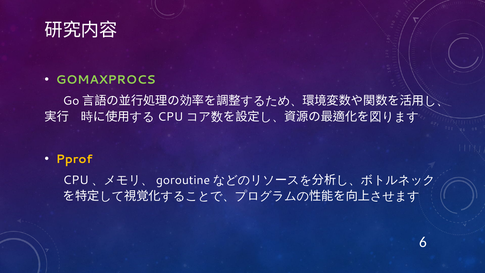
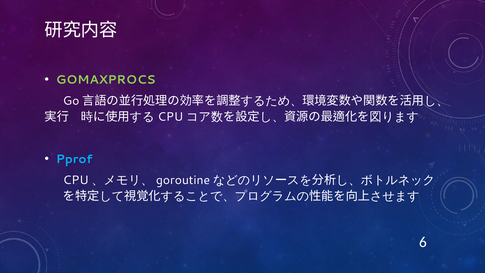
Pprof colour: yellow -> light blue (74, 159)
